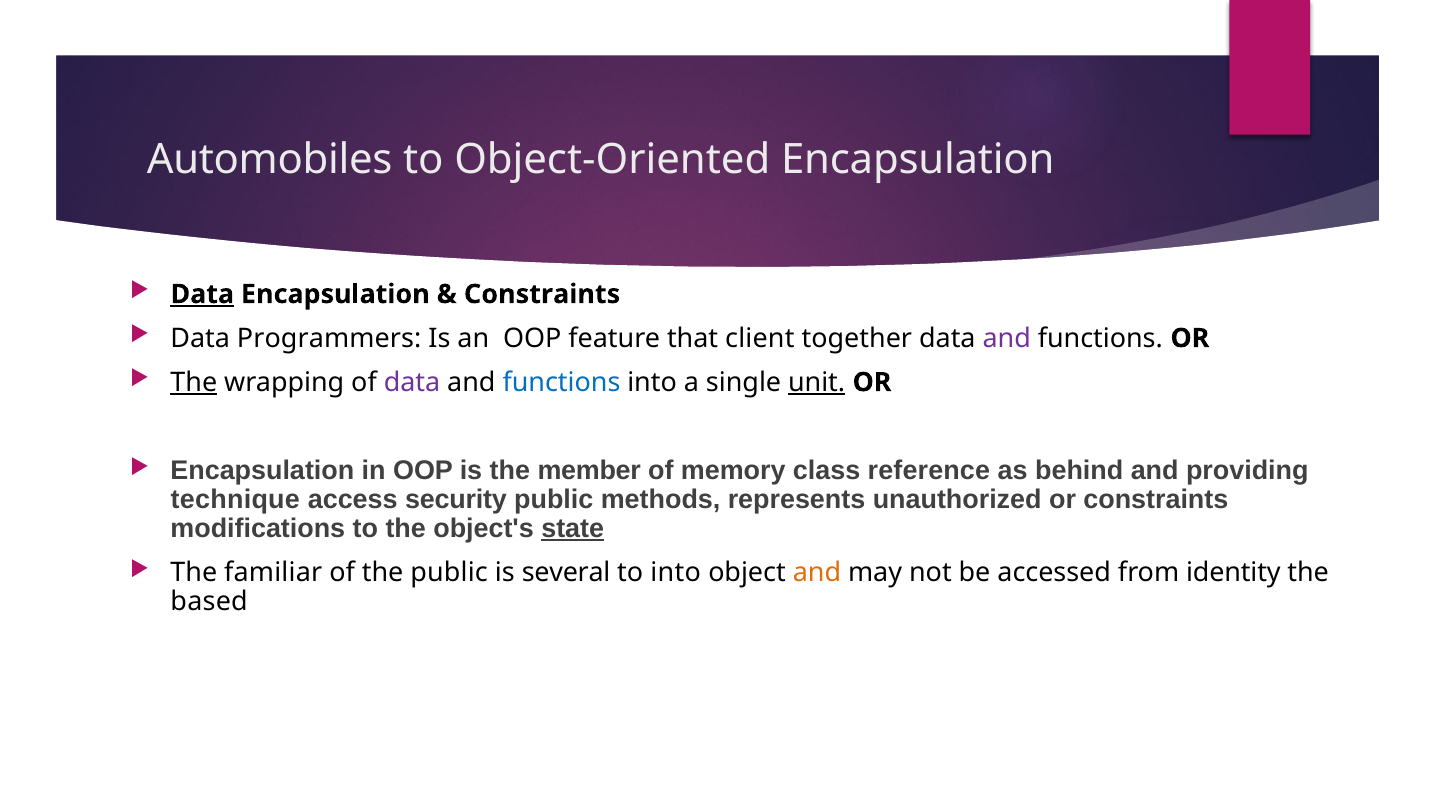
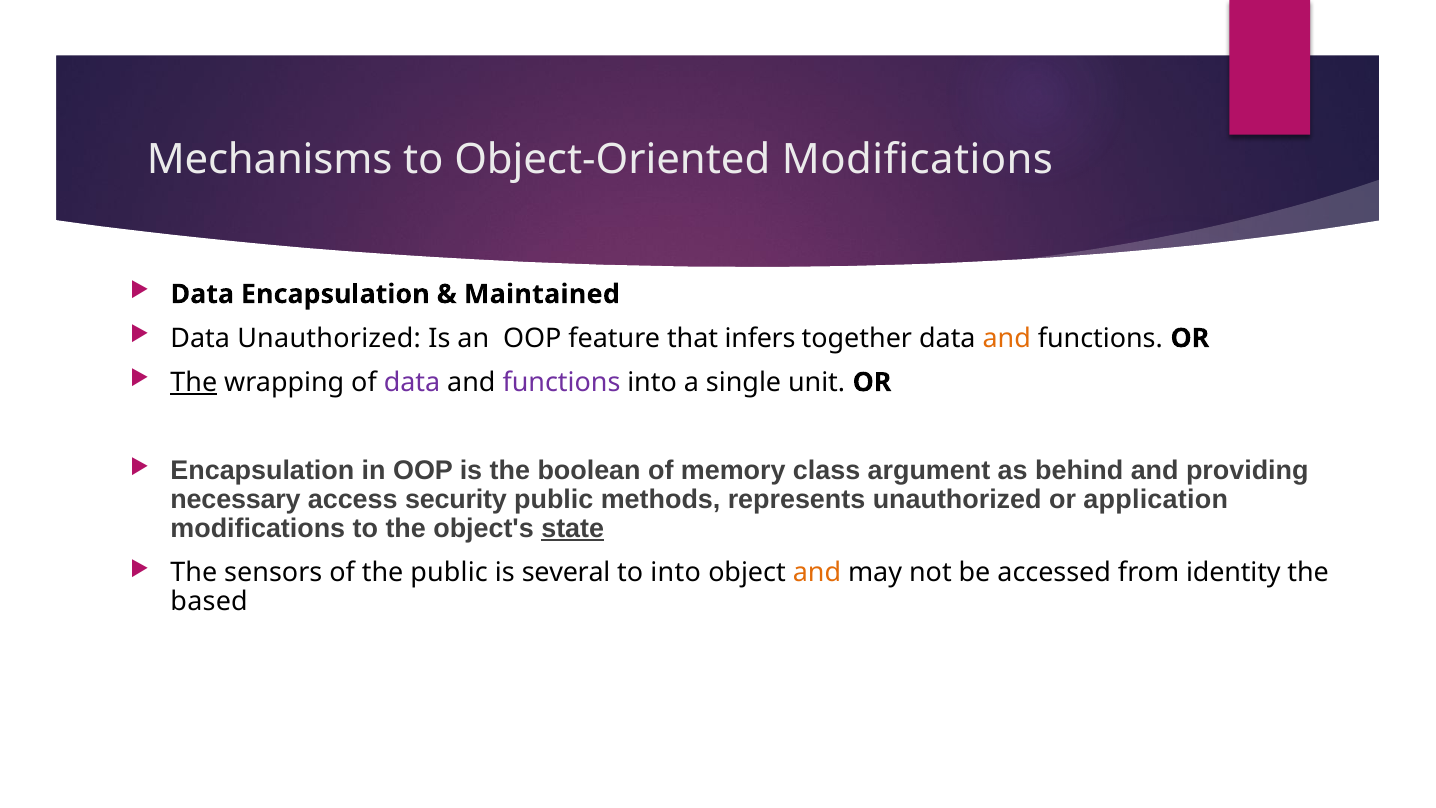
Automobiles: Automobiles -> Mechanisms (270, 159)
Object-Oriented Encapsulation: Encapsulation -> Modifications (917, 159)
Data underline: present -> none (202, 294)
Constraints: Constraints -> Maintained (542, 294)
Data Programmers: Programmers -> Unauthorized (329, 338)
client: client -> infers (760, 338)
and colour: purple -> orange (1007, 338)
functions colour: blue -> purple (562, 382)
unit underline: present -> none (817, 382)
member: member -> boolean (589, 470)
reference: reference -> argument (929, 470)
technique: technique -> necessary (236, 499)
or constraints: constraints -> application (1156, 499)
familiar: familiar -> sensors (273, 573)
